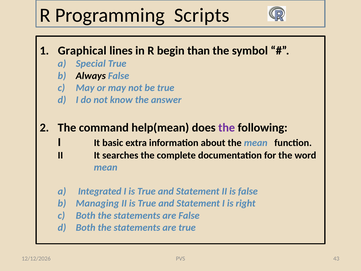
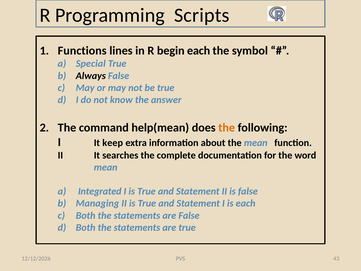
Graphical: Graphical -> Functions (82, 51)
begin than: than -> each (199, 51)
the colour: purple -> orange (227, 128)
basic: basic -> keep (113, 143)
is right: right -> each (246, 203)
